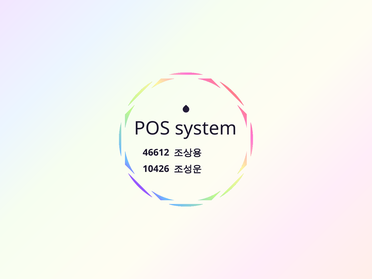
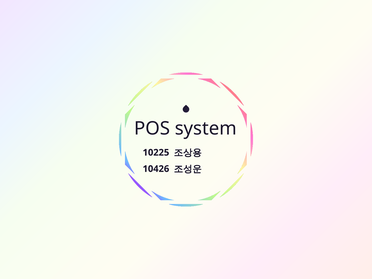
46612: 46612 -> 10225 (156, 153)
